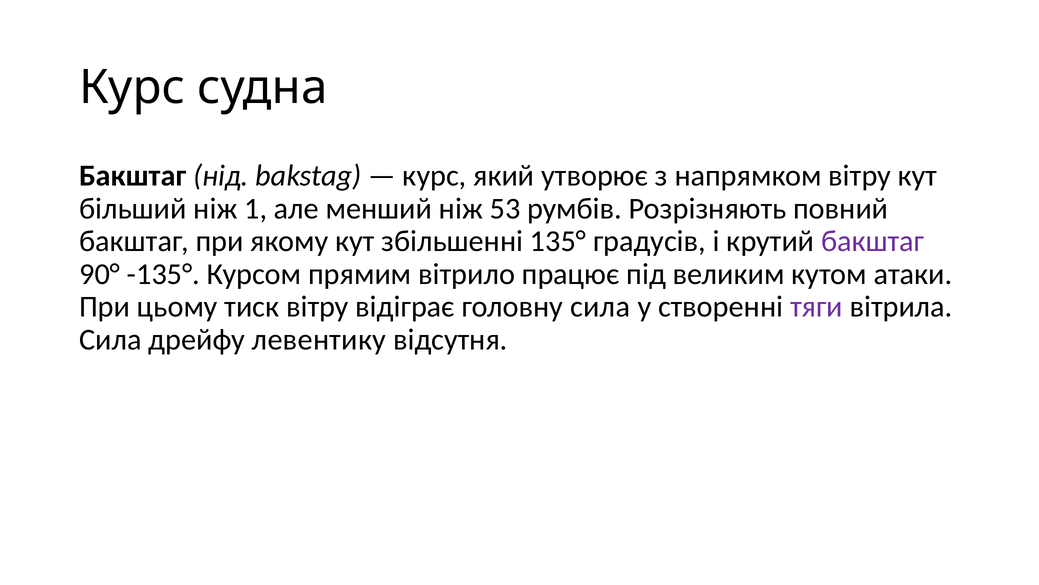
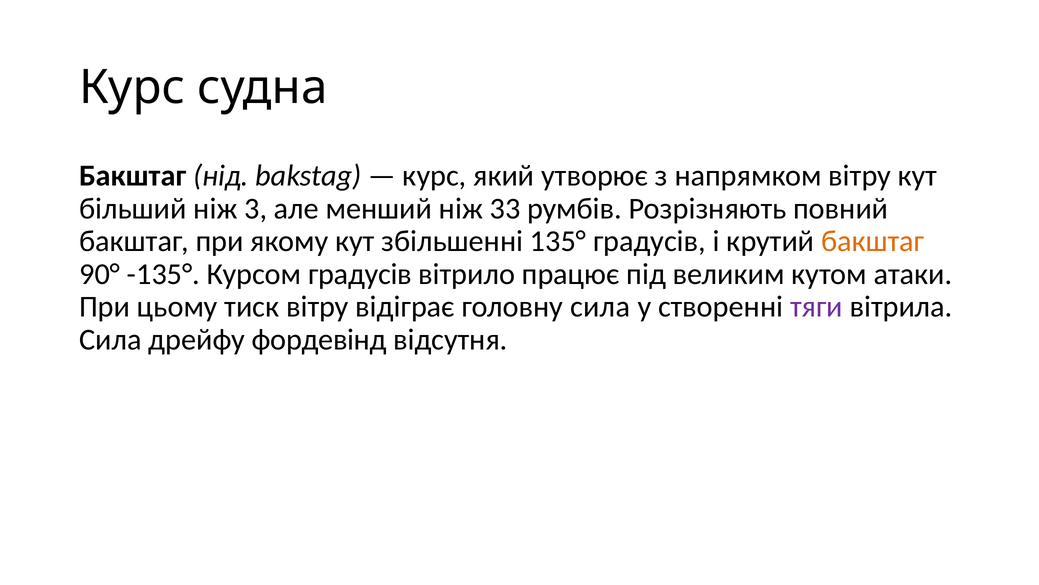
1: 1 -> 3 (256, 208)
53: 53 -> 33 (505, 208)
бакштаг colour: purple -> orange (873, 241)
Курсом прямим: прямим -> градусів (360, 274)
левентику: левентику -> фордевінд (319, 339)
